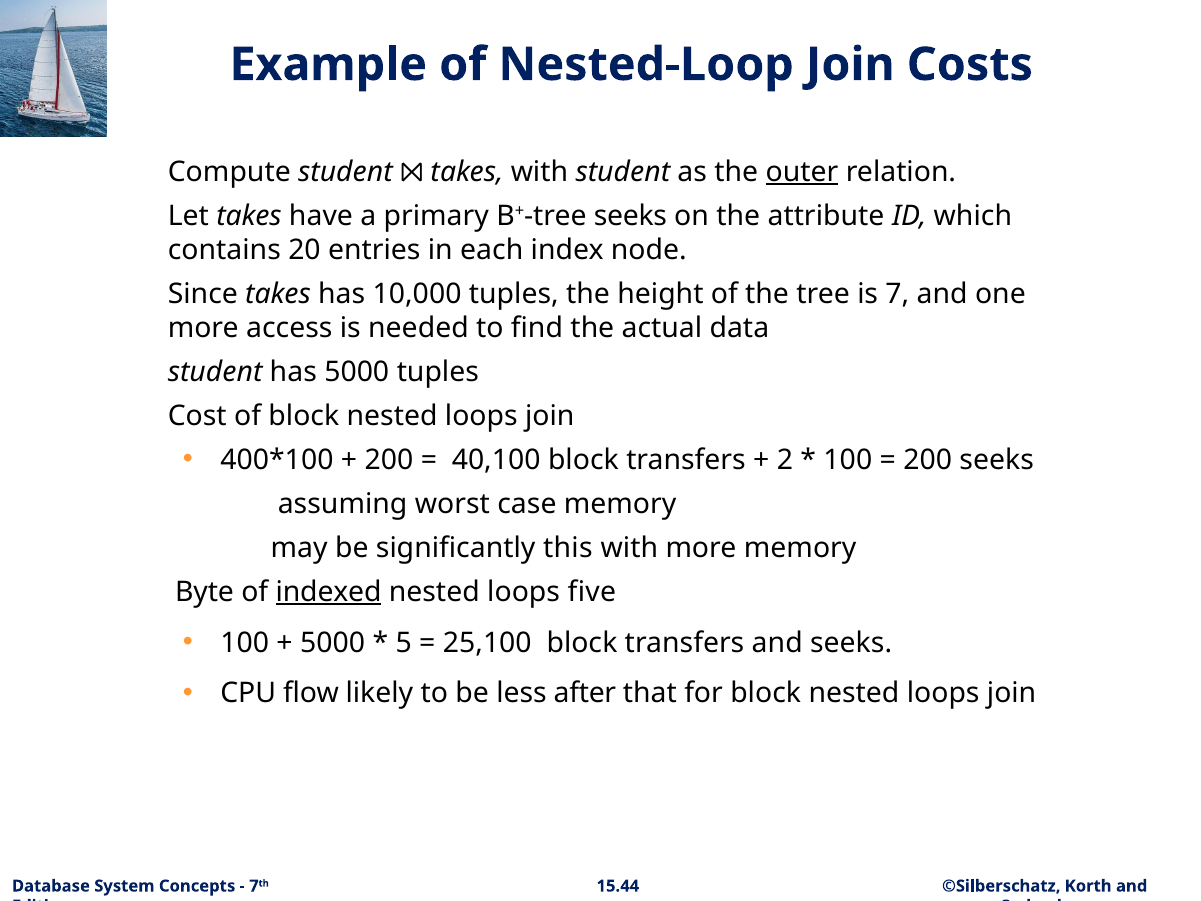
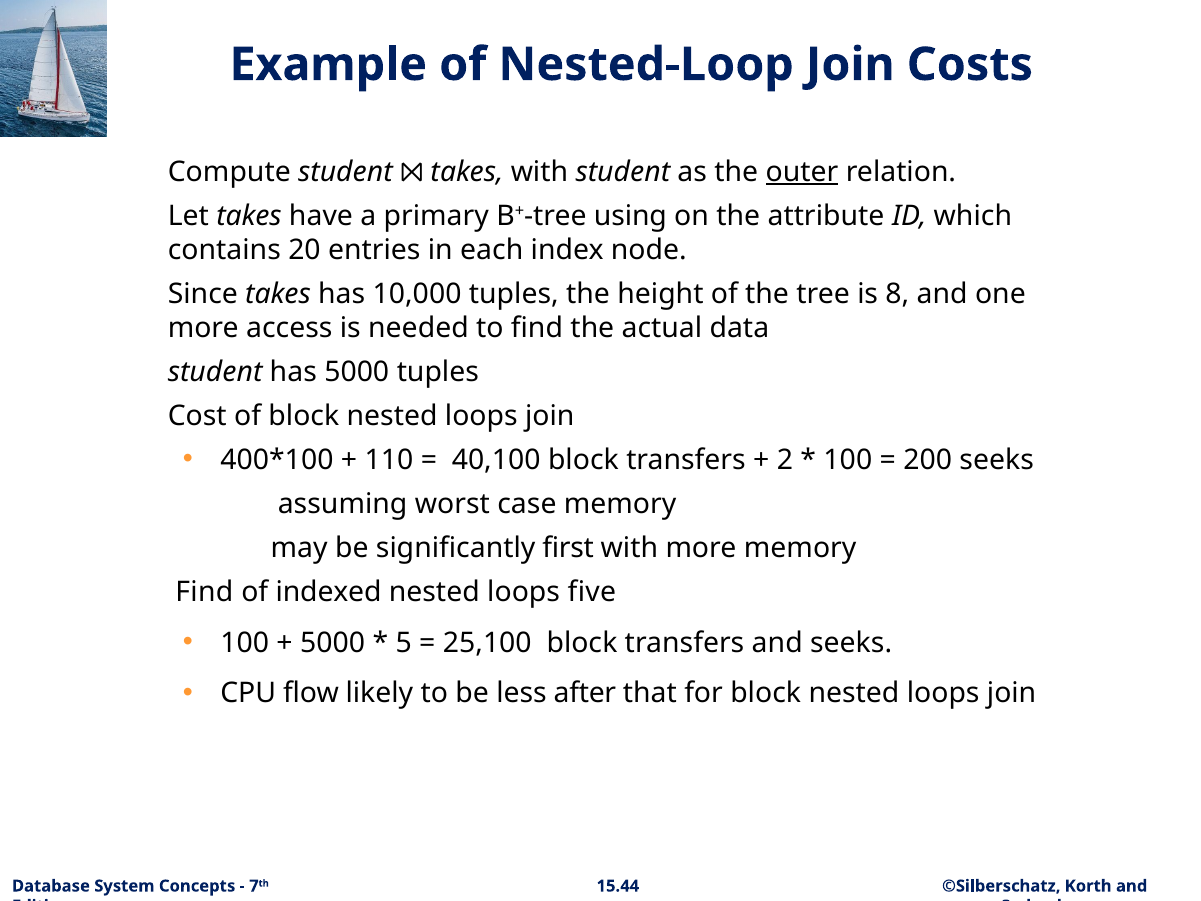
B+-tree seeks: seeks -> using (630, 216)
7: 7 -> 8 (897, 294)
200: 200 -> 110 (389, 460)
this: this -> first (568, 548)
Byte: Byte -> Find (204, 592)
indexed underline: present -> none (329, 592)
